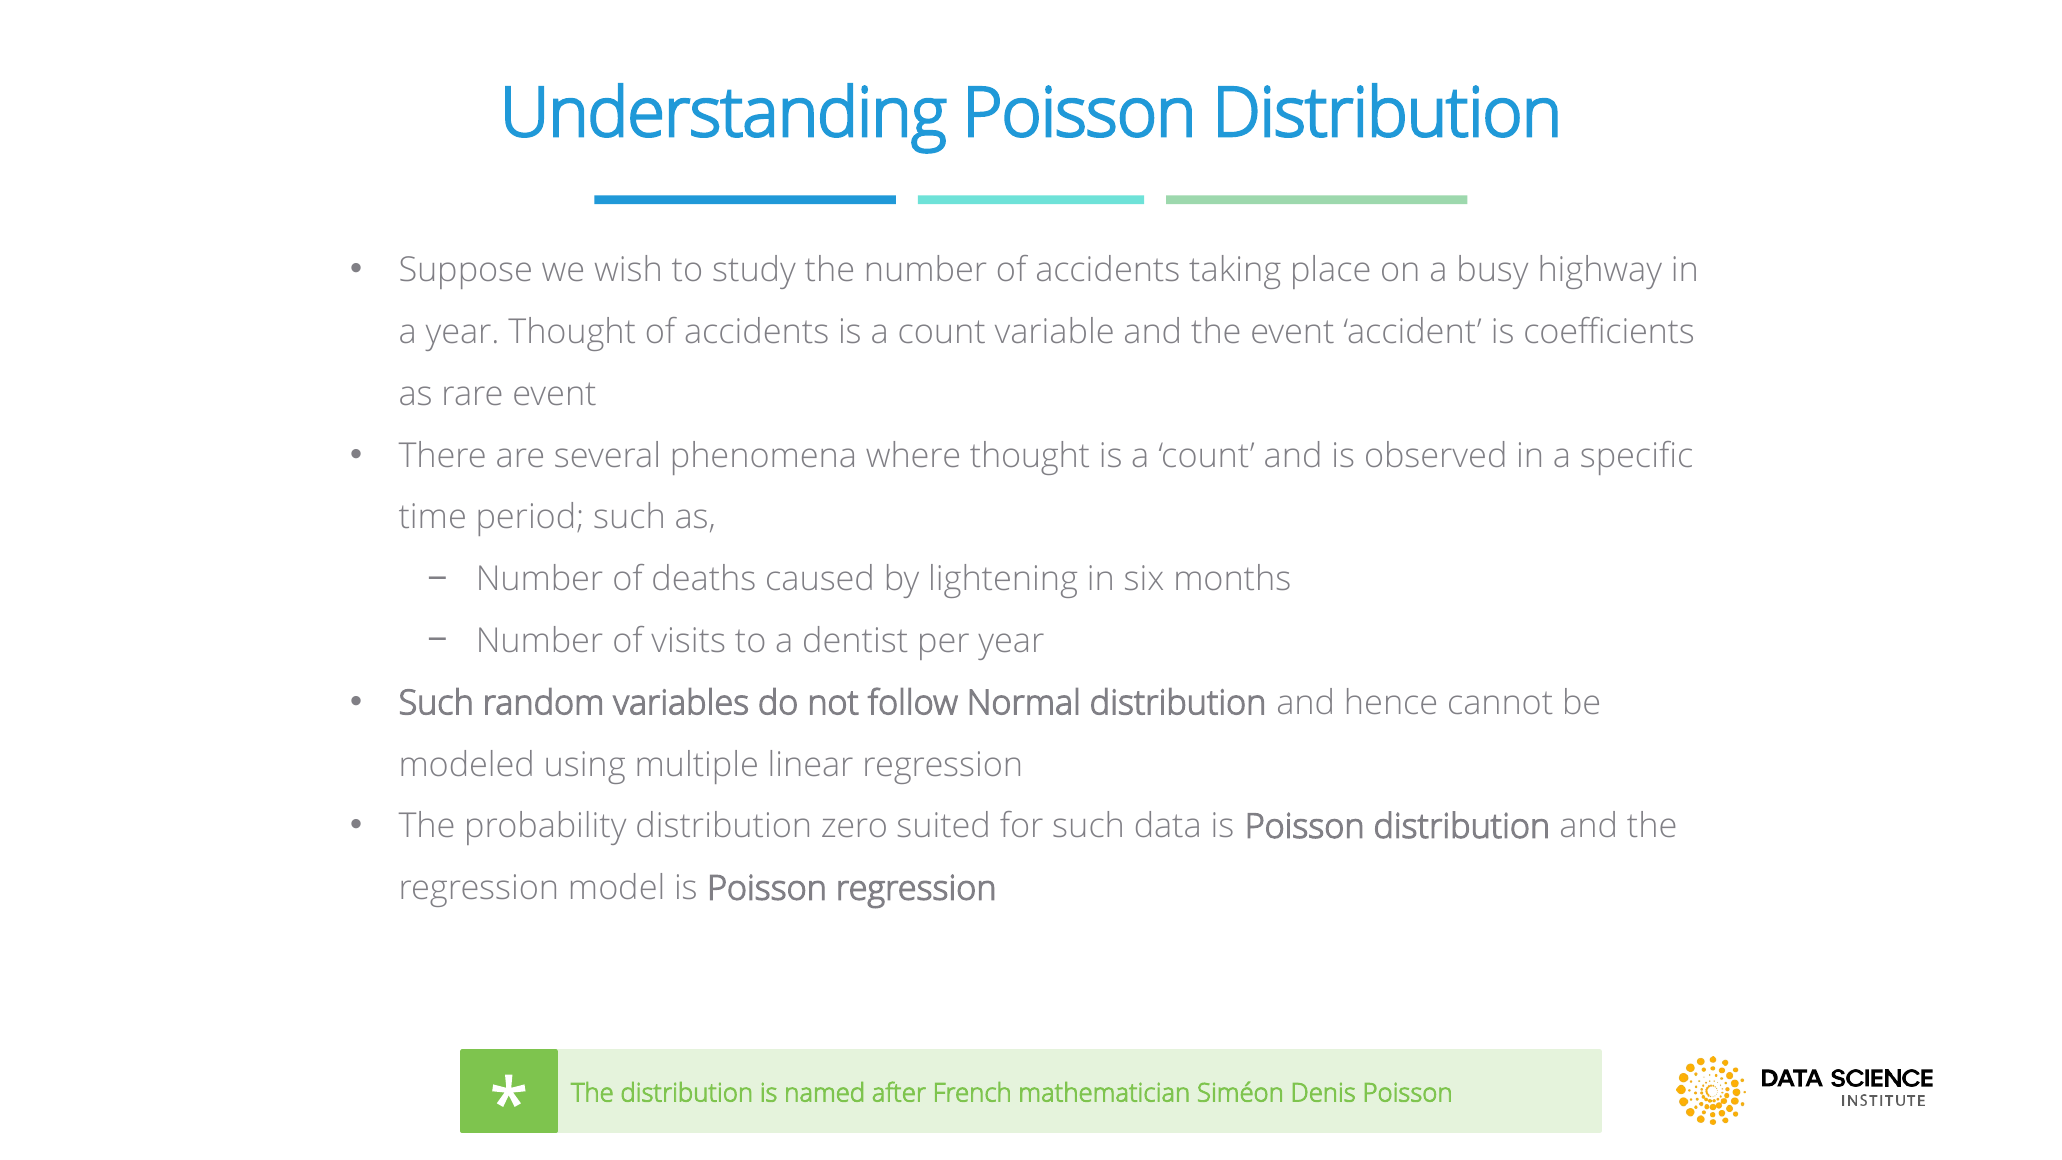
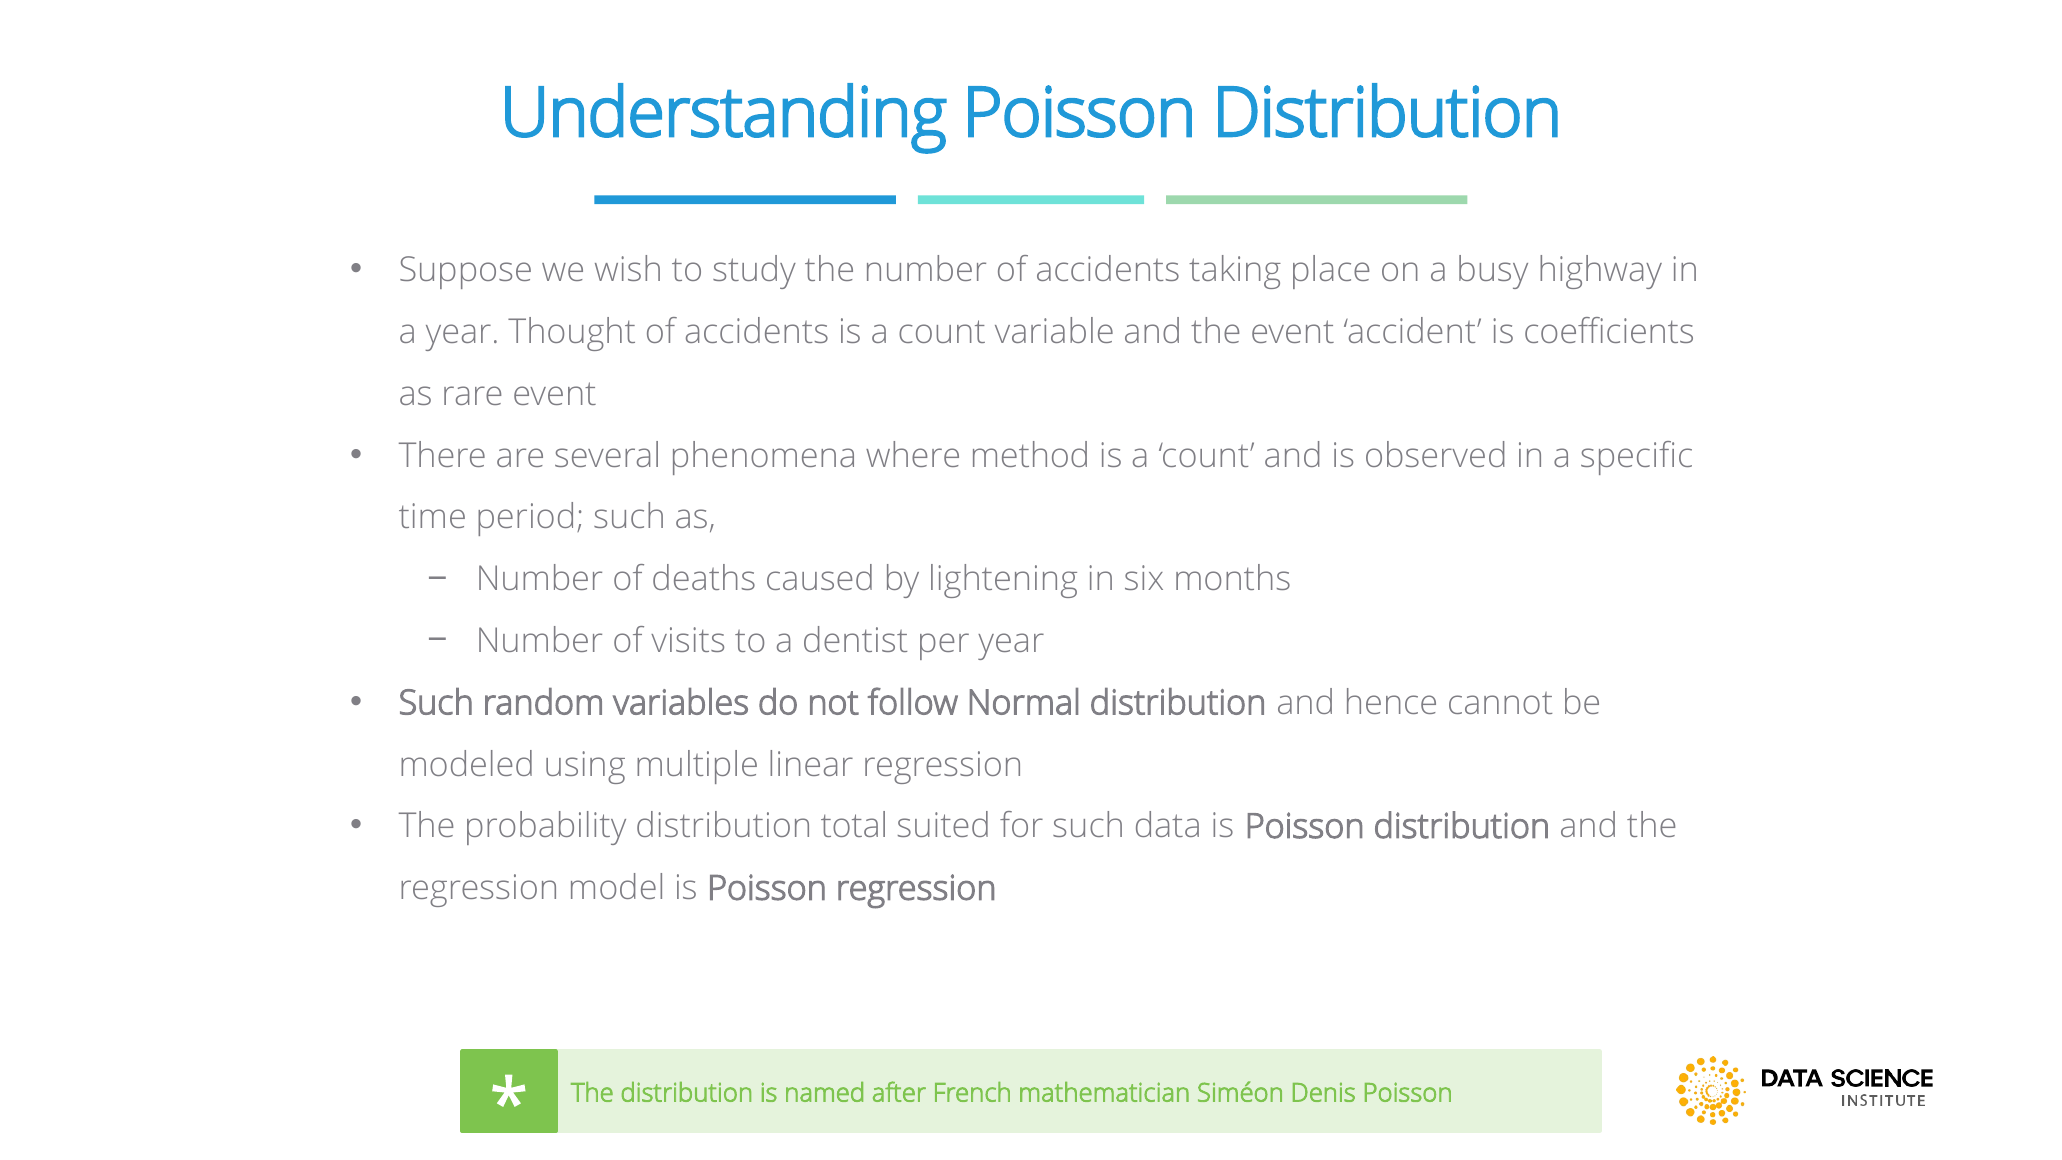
where thought: thought -> method (1030, 456)
zero: zero -> total (854, 826)
